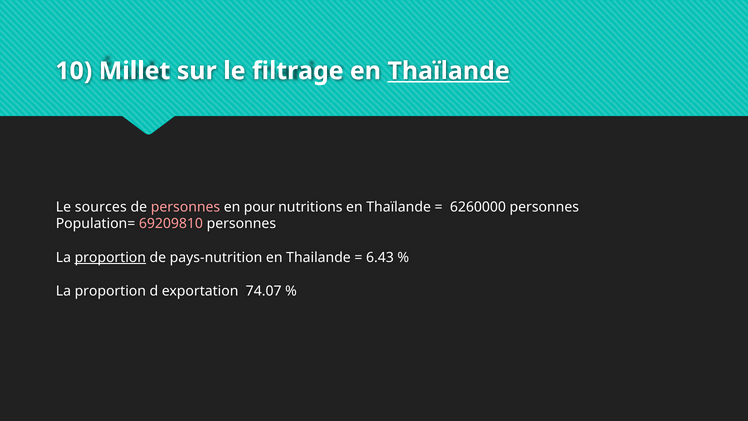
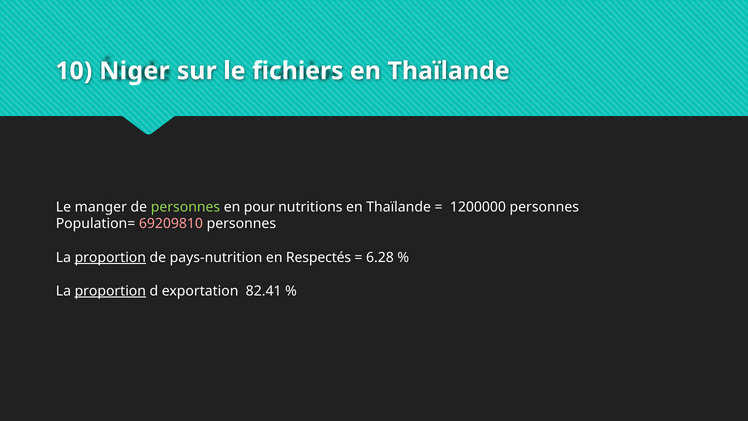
Millet: Millet -> Niger (134, 71)
filtrage: filtrage -> fichiers (298, 71)
Thaïlande underline: present -> none (449, 71)
sources: sources -> manger (101, 207)
personnes colour: pink -> light green (185, 207)
6260000: 6260000 -> 1200000 (478, 207)
Thailande: Thailande -> Respectés (319, 257)
6.43: 6.43 -> 6.28 (380, 257)
proportion underline: none -> present (110, 291)
74.07: 74.07 -> 82.41 (264, 291)
